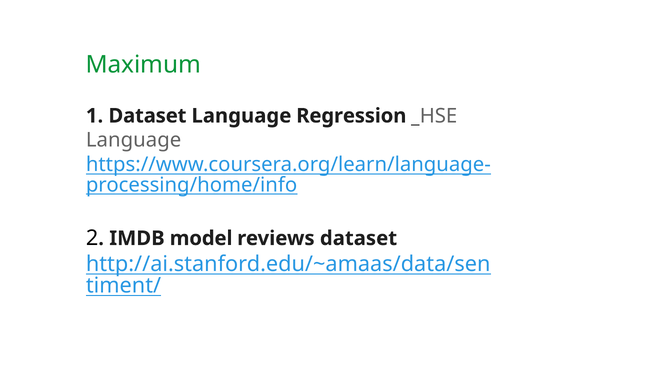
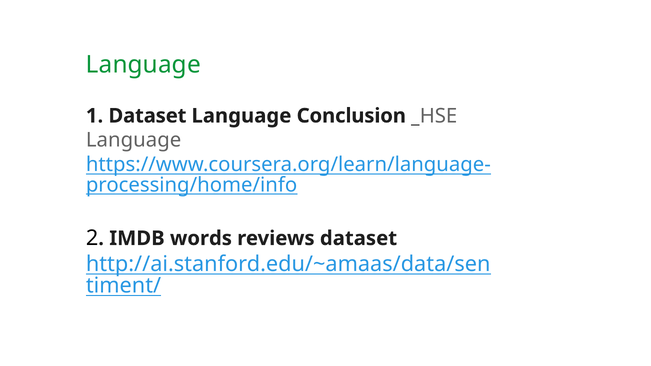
Maximum: Maximum -> Language (143, 65)
Regression: Regression -> Conclusion (351, 116)
model: model -> words (201, 238)
